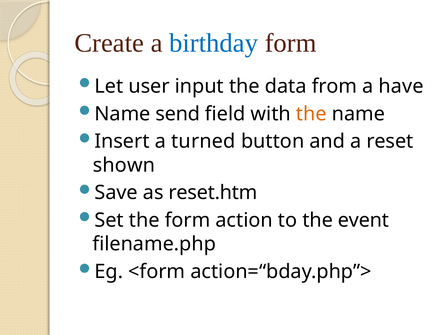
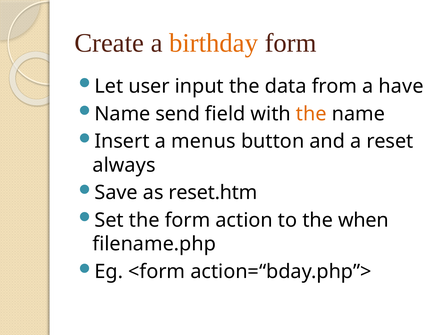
birthday colour: blue -> orange (214, 43)
turned: turned -> menus (203, 141)
shown: shown -> always (124, 165)
event: event -> when (363, 220)
